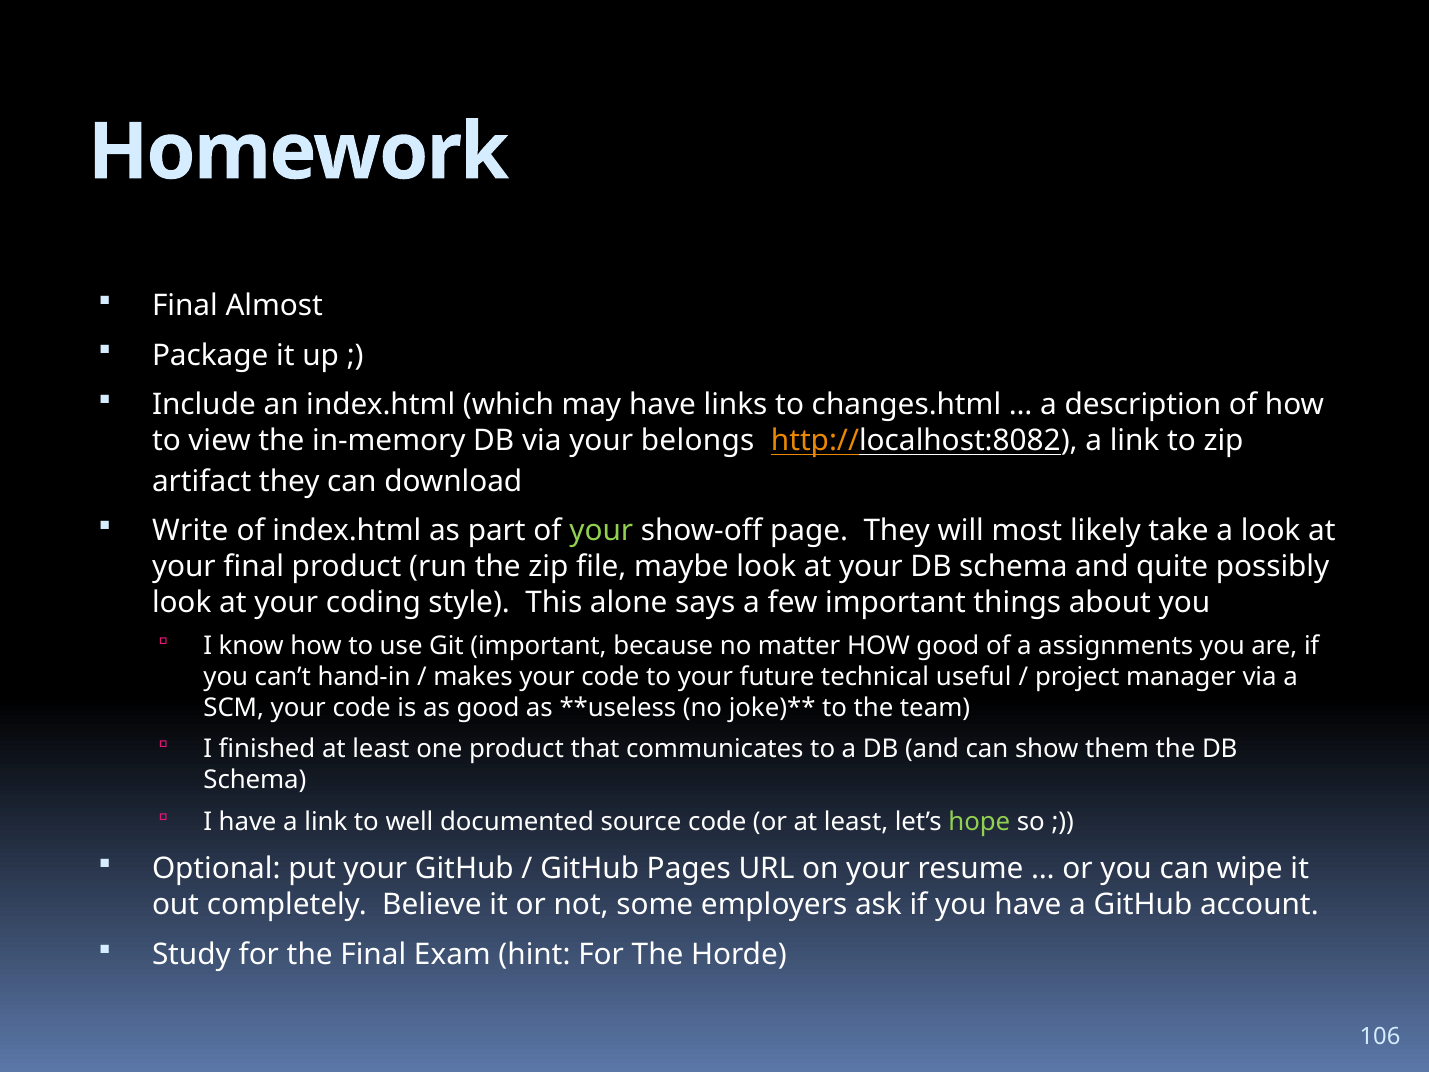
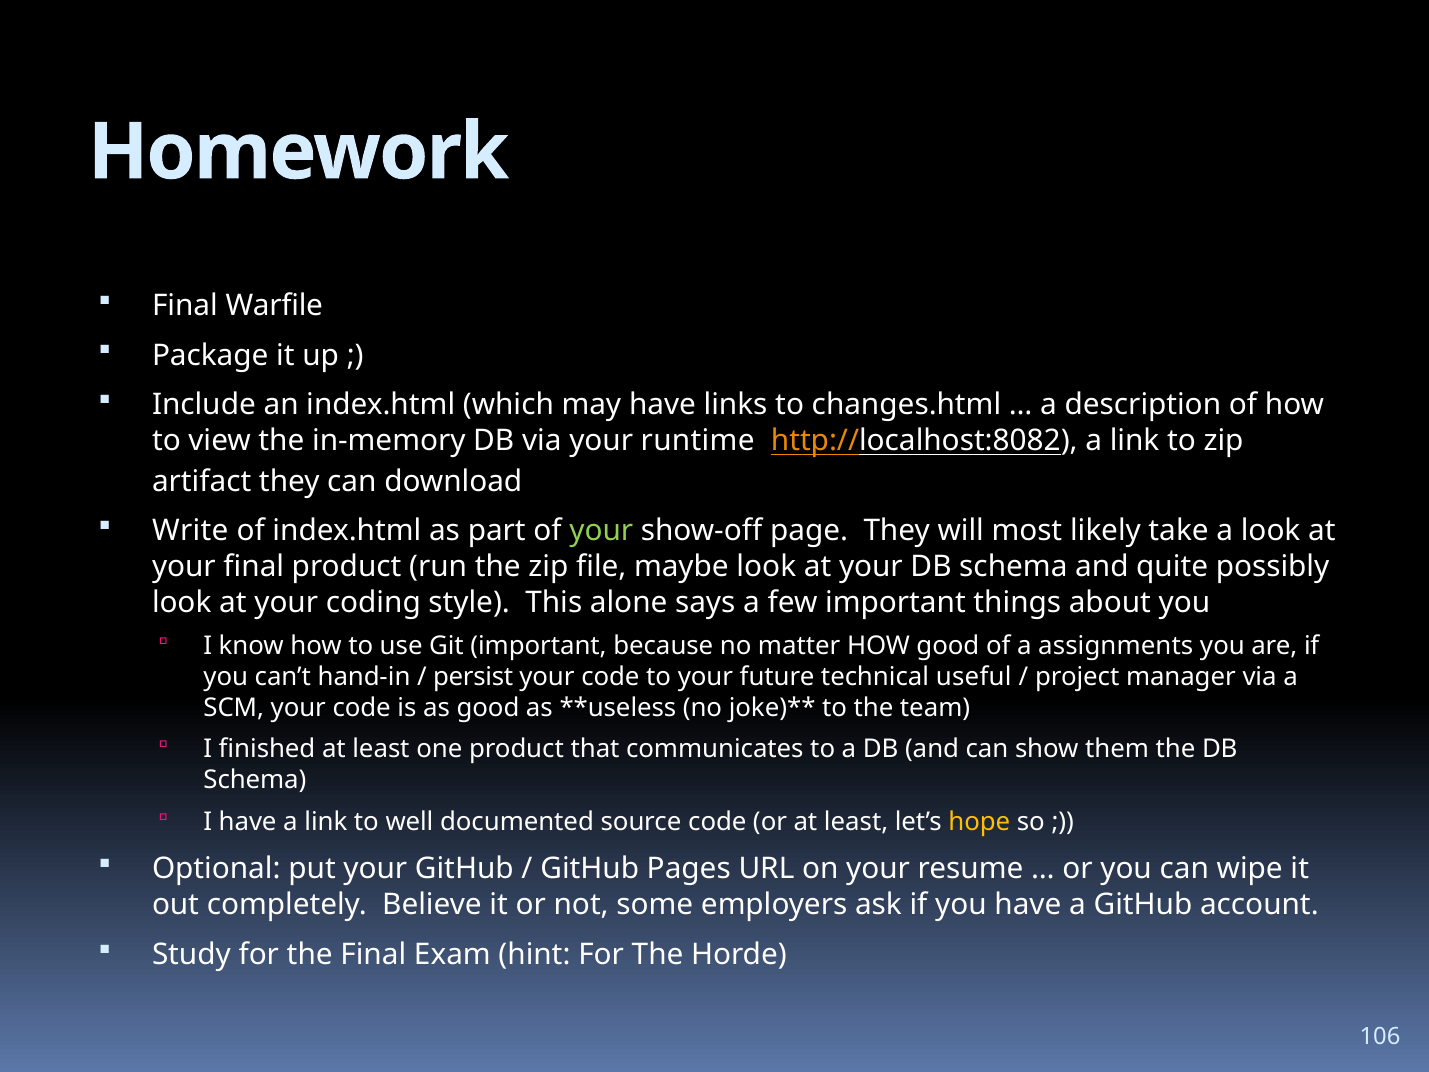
Almost: Almost -> Warfile (274, 306)
belongs: belongs -> runtime (698, 441)
makes: makes -> persist (473, 677)
hope colour: light green -> yellow (979, 821)
